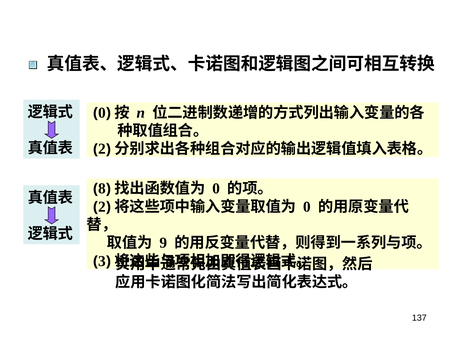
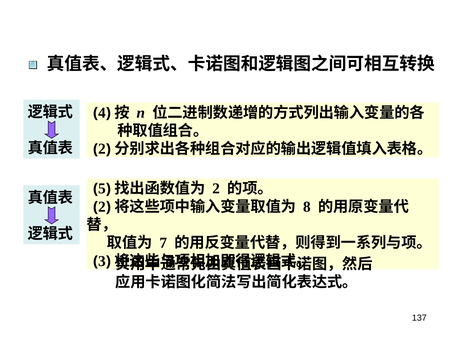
0: 0 -> 4 (102, 113)
8: 8 -> 5 (102, 189)
0: 0 -> 2 (216, 189)
0: 0 -> 8 (307, 207)
9: 9 -> 7 (163, 243)
